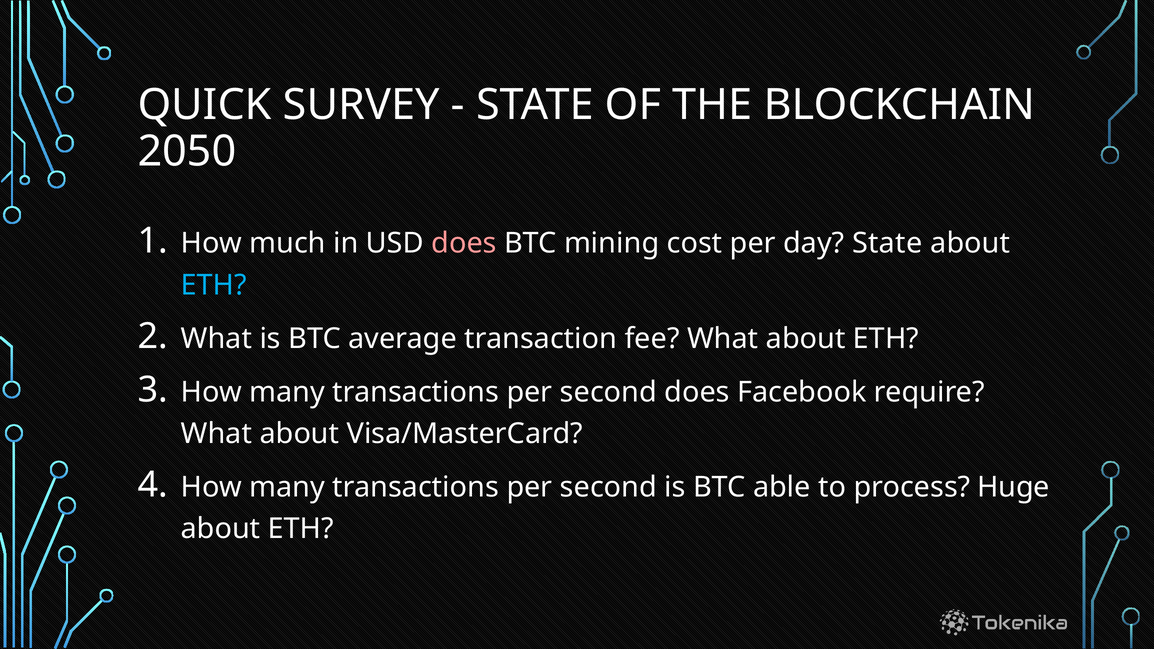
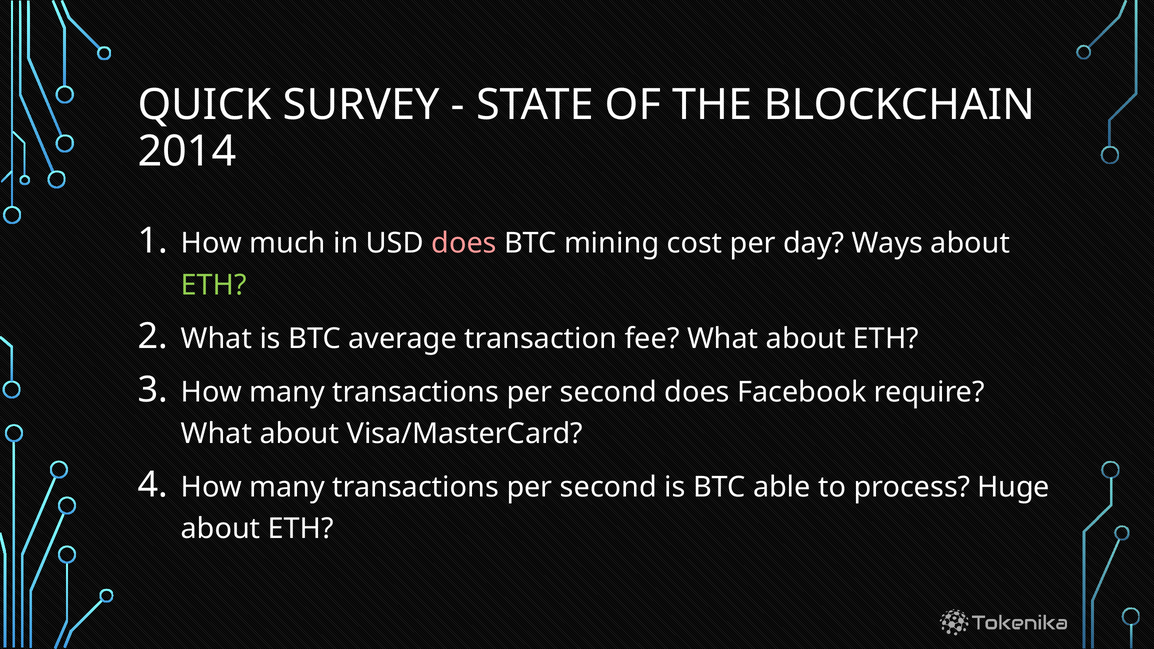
2050: 2050 -> 2014 (187, 152)
day State: State -> Ways (887, 244)
ETH colour: light blue -> light green (214, 285)
